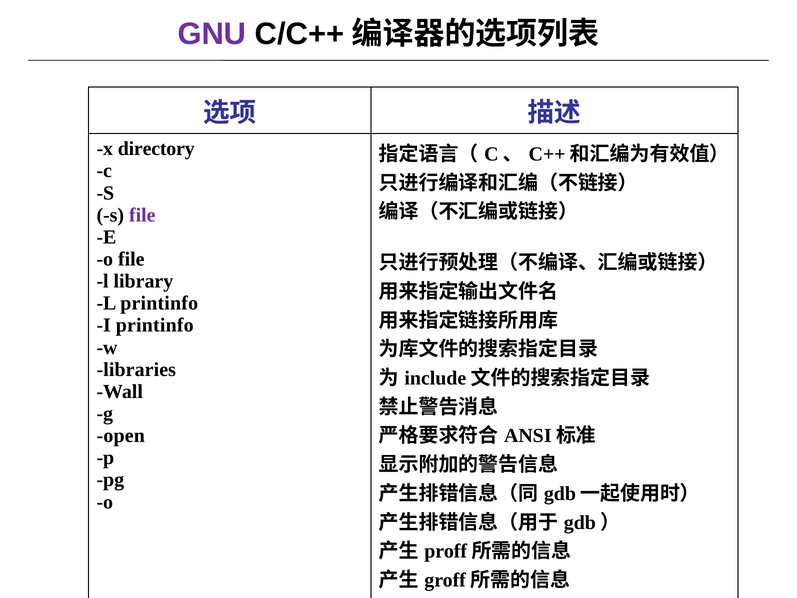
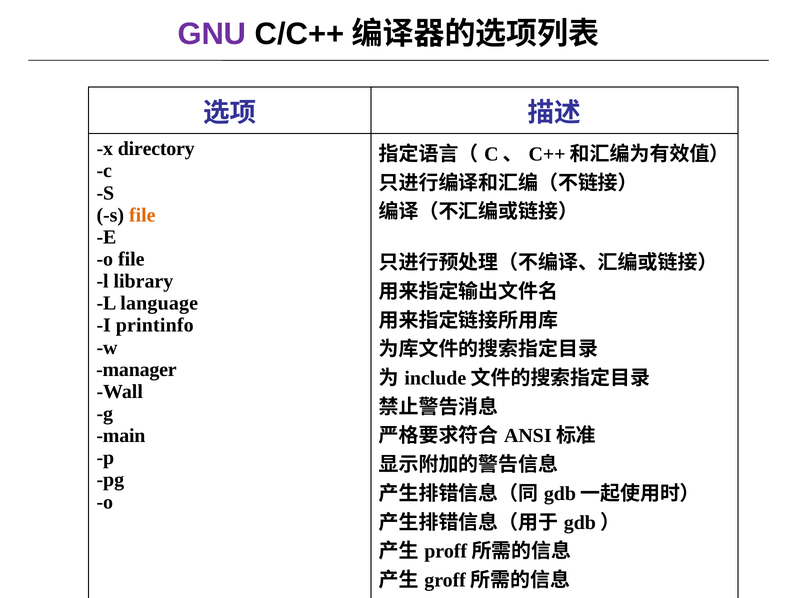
file colour: purple -> orange (142, 215)
L printinfo: printinfo -> language (159, 303)
libraries: libraries -> manager (136, 369)
open: open -> main (121, 436)
